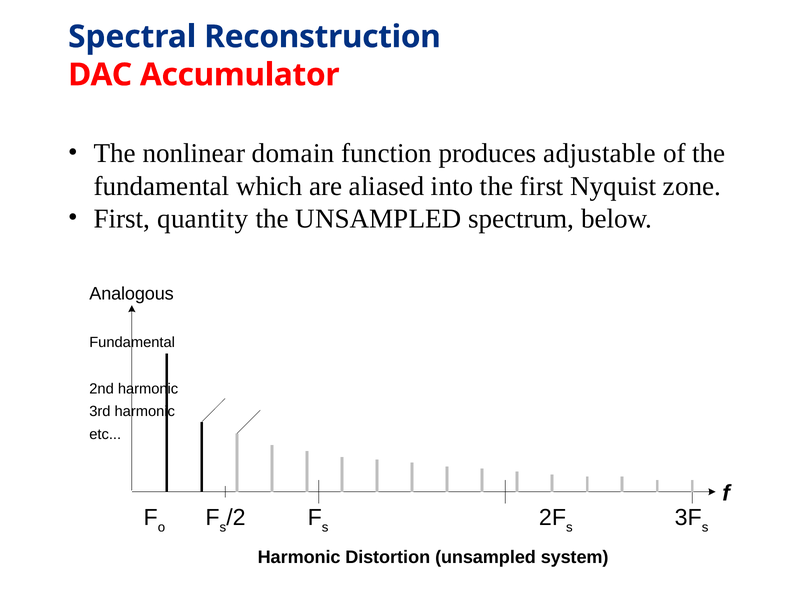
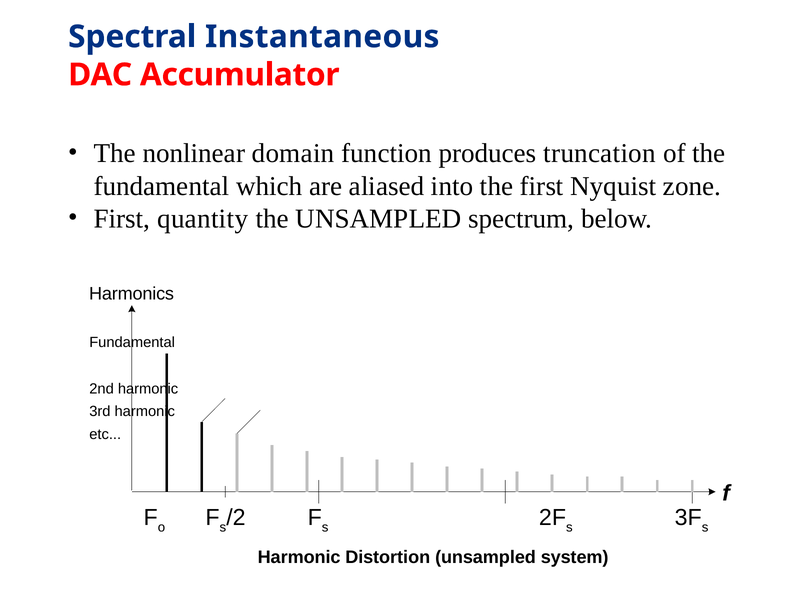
Reconstruction: Reconstruction -> Instantaneous (322, 37)
adjustable: adjustable -> truncation (600, 153)
Analogous: Analogous -> Harmonics (132, 294)
